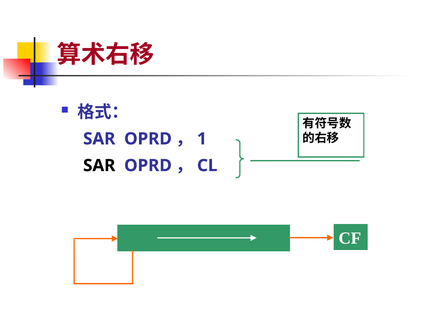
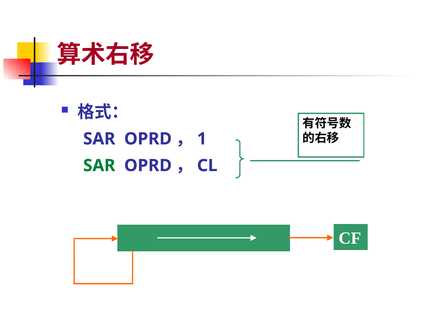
SAR colour: black -> green (99, 166)
